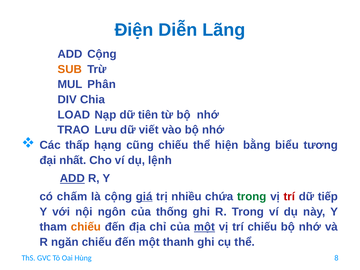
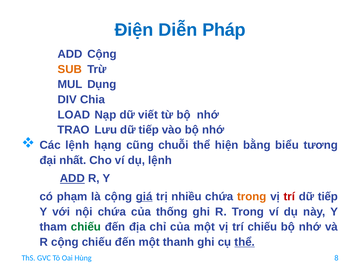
Lãng: Lãng -> Pháp (224, 30)
Phân: Phân -> Dụng (102, 84)
tiên: tiên -> viết (148, 115)
Lưu dữ viết: viết -> tiếp (149, 130)
Các thấp: thấp -> lệnh (77, 145)
cũng chiếu: chiếu -> chuỗi (173, 145)
chấm: chấm -> phạm (72, 197)
trong colour: green -> orange (252, 197)
nội ngôn: ngôn -> chứa (112, 212)
chiếu colour: orange -> green (86, 227)
một underline: present -> none (204, 227)
R ngăn: ngăn -> cộng (65, 242)
thể underline: none -> present (245, 242)
